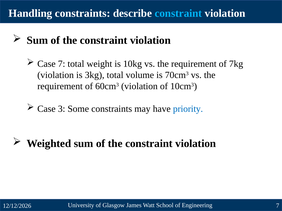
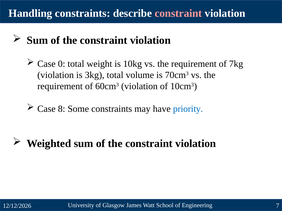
constraint colour: light blue -> pink (178, 13)
Case 7: 7 -> 0 (62, 64)
3: 3 -> 8 (62, 109)
